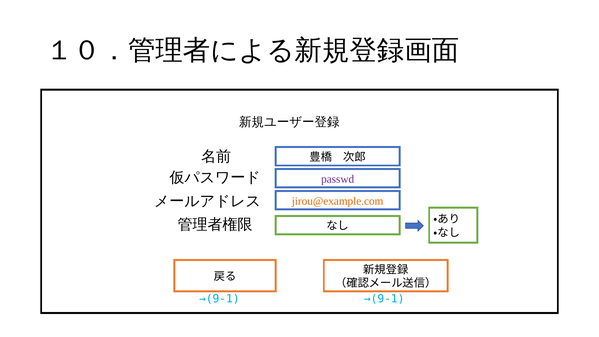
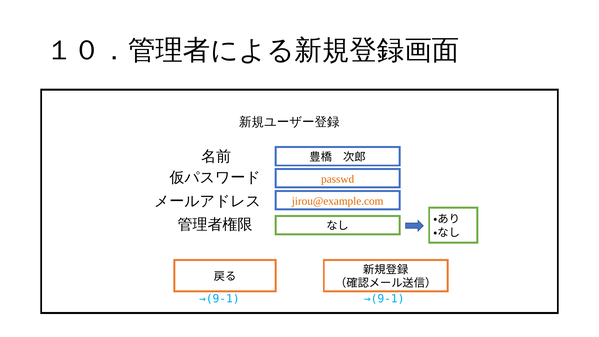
passwd colour: purple -> orange (338, 179)
